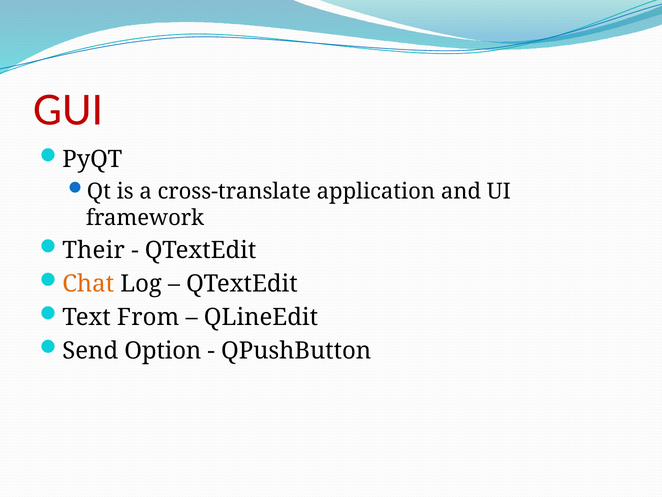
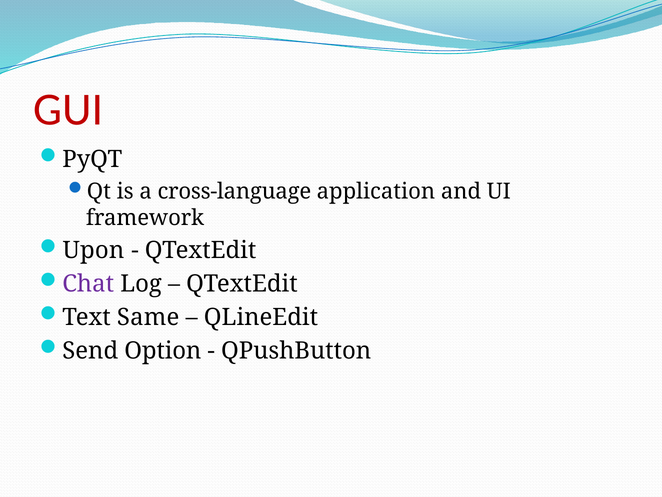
cross-translate: cross-translate -> cross-language (234, 191)
Their: Their -> Upon (94, 250)
Chat colour: orange -> purple (88, 284)
From: From -> Same (148, 317)
